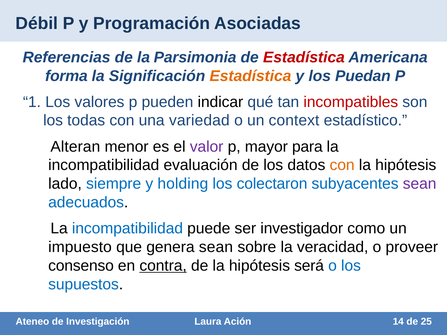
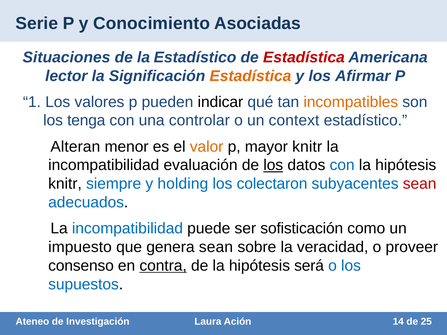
Débil: Débil -> Serie (37, 24)
Programación: Programación -> Conocimiento (152, 24)
Referencias: Referencias -> Situaciones (67, 57)
la Parsimonia: Parsimonia -> Estadístico (195, 57)
forma: forma -> lector (66, 76)
Puedan: Puedan -> Afirmar (363, 76)
incompatibles colour: red -> orange (351, 102)
todas: todas -> tenga (86, 121)
variedad: variedad -> controlar (199, 121)
valor colour: purple -> orange (207, 147)
mayor para: para -> knitr (307, 147)
los underline: none -> present (273, 165)
con colour: orange -> blue (342, 165)
lado: lado -> knitr (65, 184)
sean colour: purple -> red (420, 184)
investigador: investigador -> sofisticación (302, 229)
